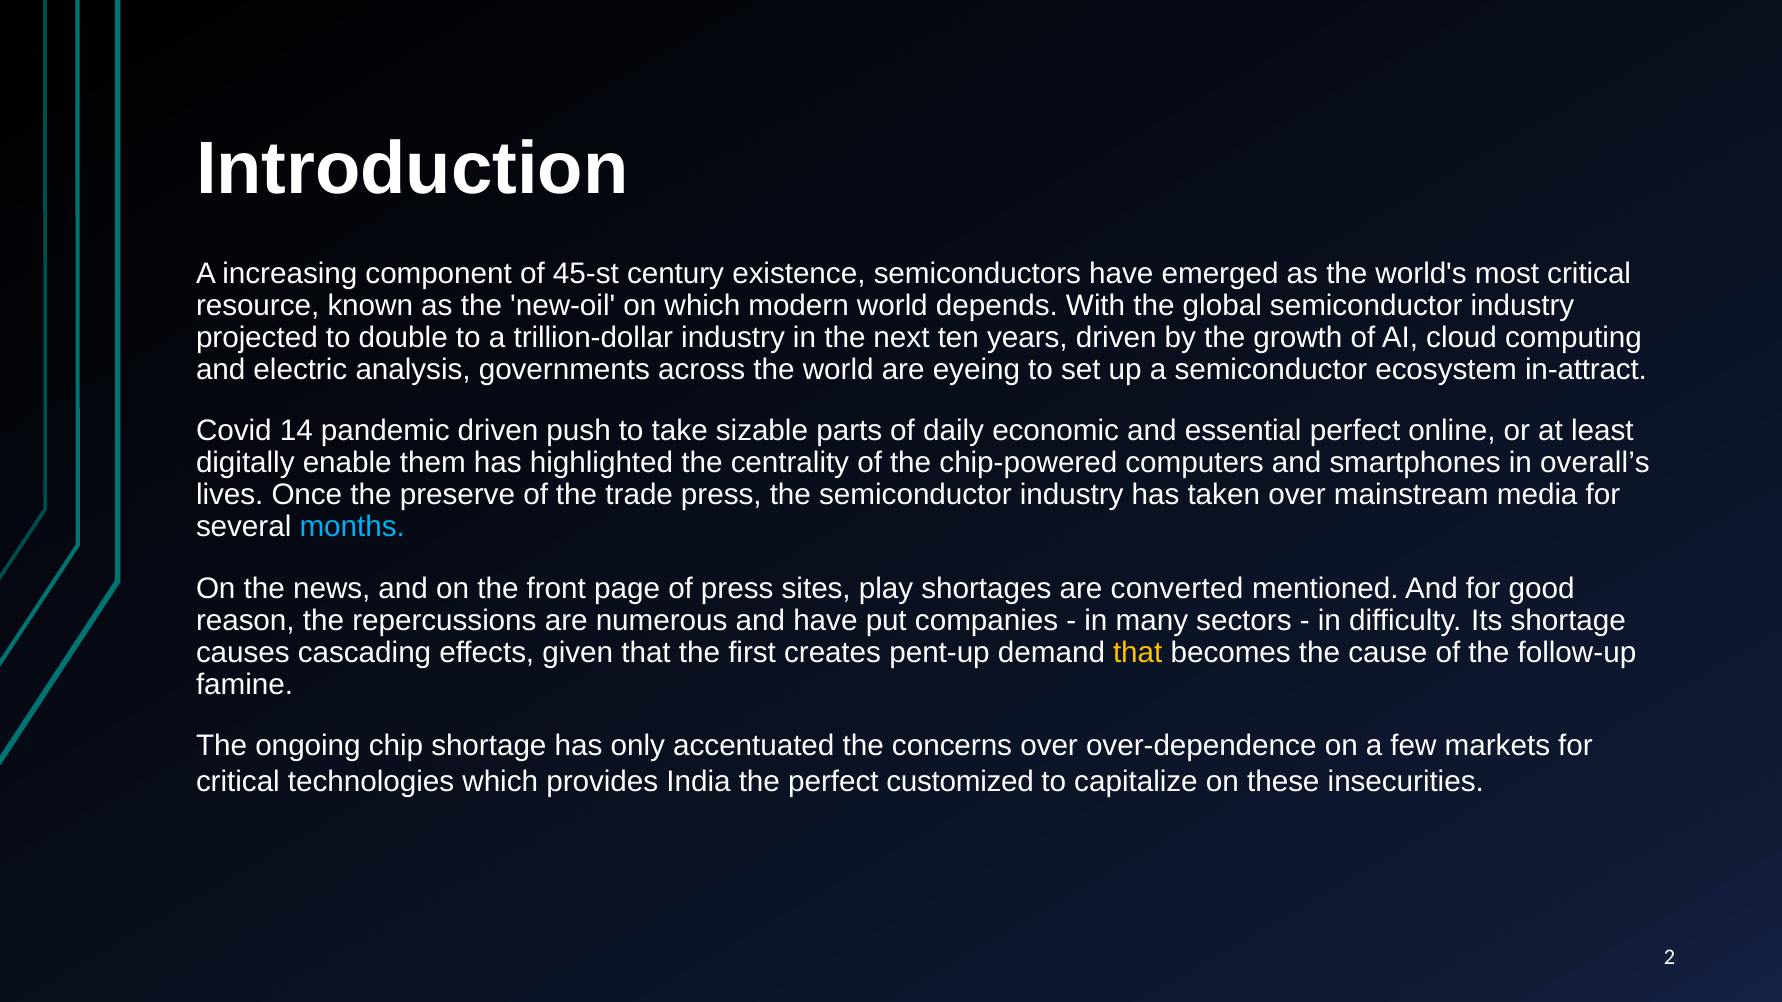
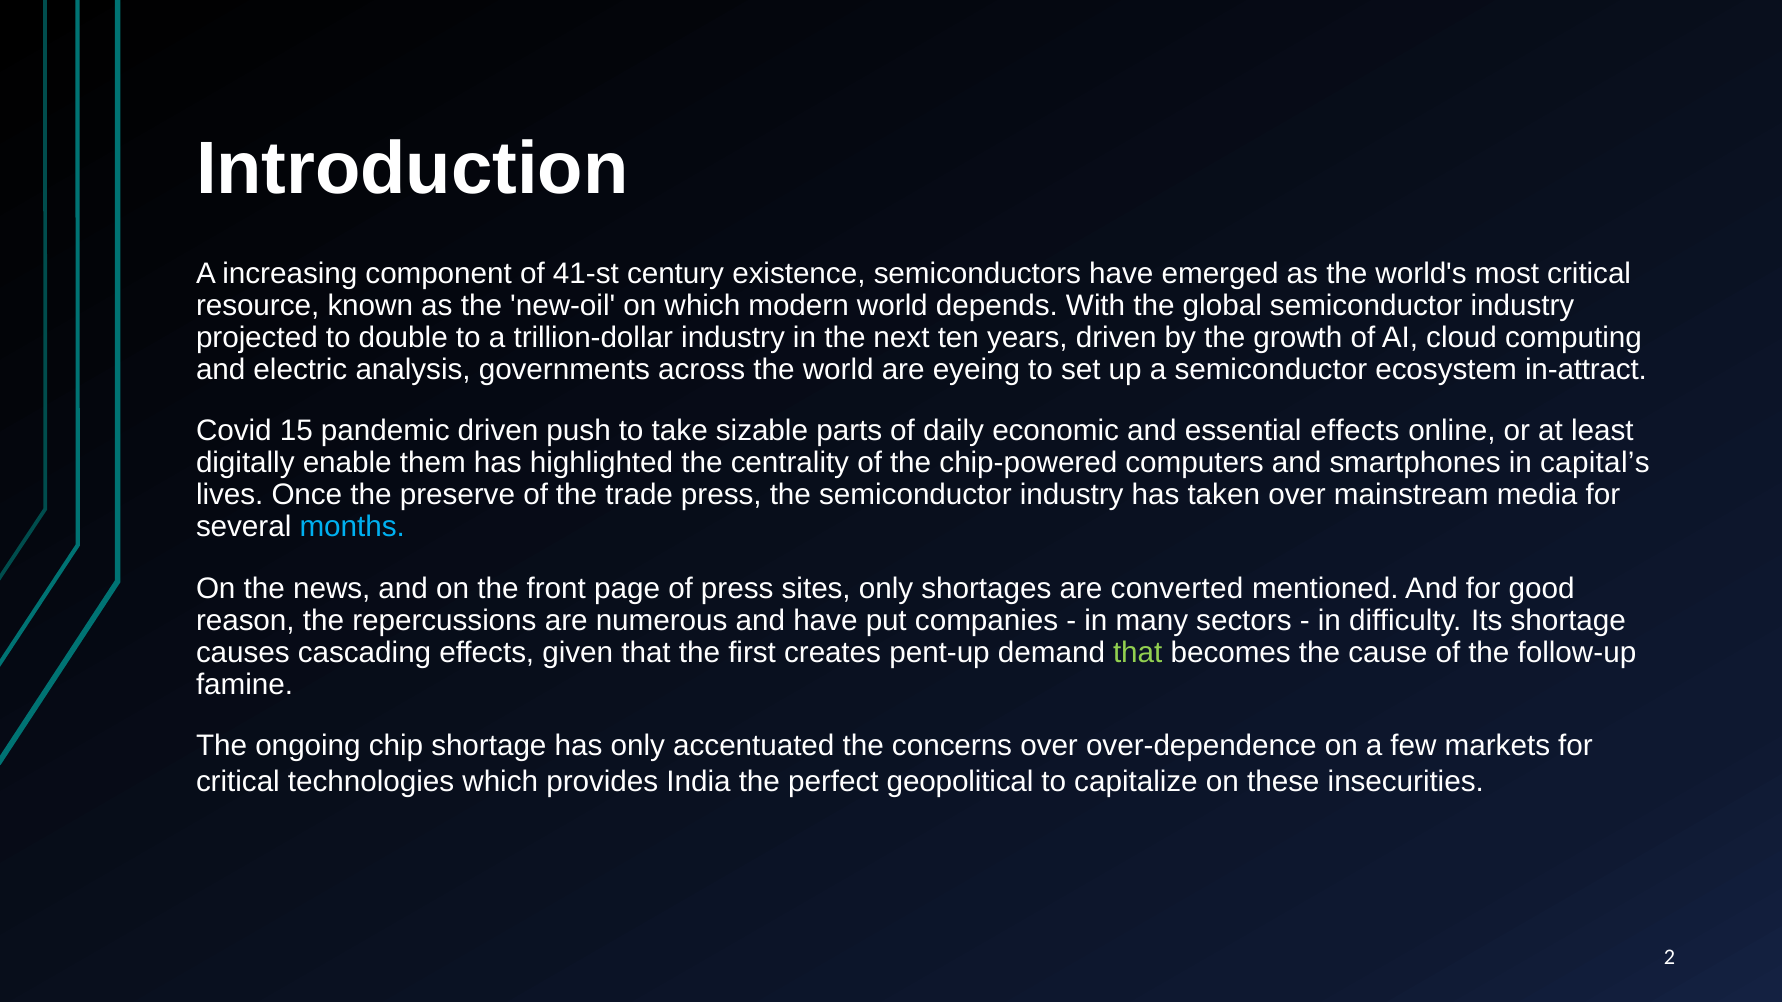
45-st: 45-st -> 41-st (586, 274)
14: 14 -> 15 (296, 431)
essential perfect: perfect -> effects (1355, 431)
overall’s: overall’s -> capital’s (1595, 463)
sites play: play -> only (886, 589)
that colour: yellow -> light green (1138, 653)
customized: customized -> geopolitical (960, 782)
